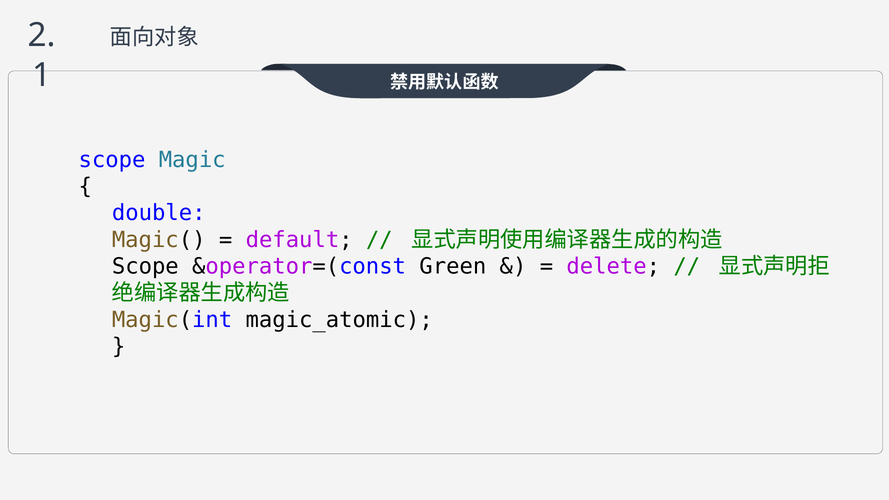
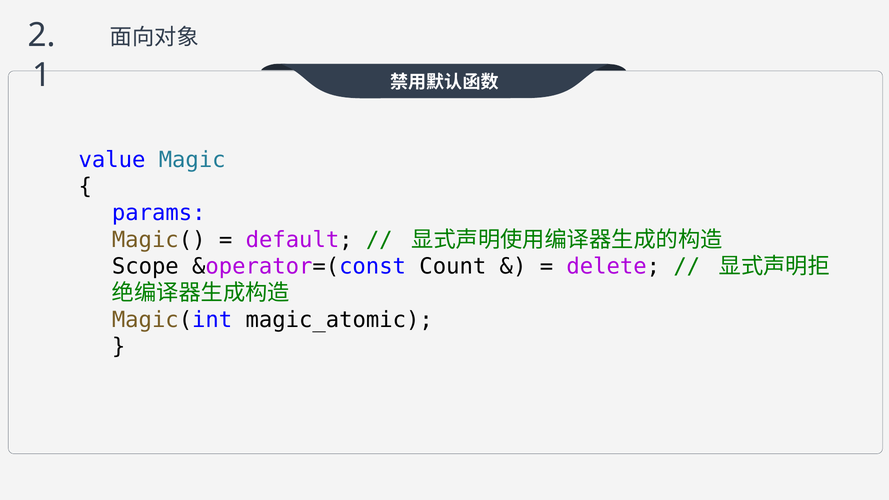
scope: scope -> value (112, 160)
double: double -> params (159, 213)
Green: Green -> Count (453, 266)
